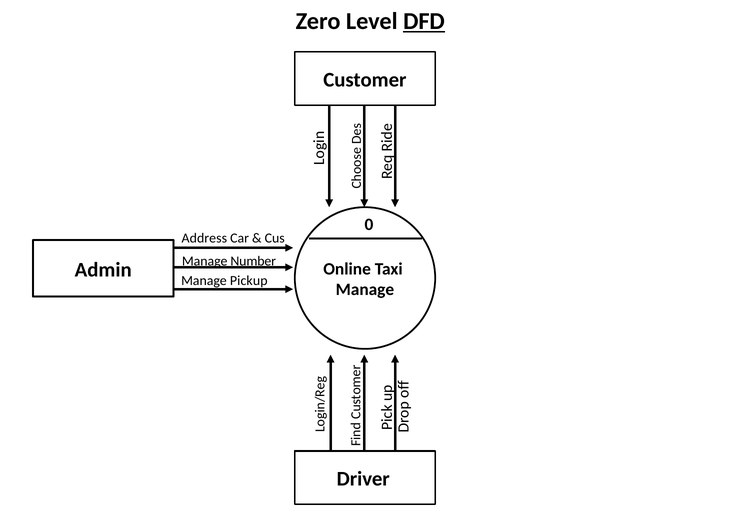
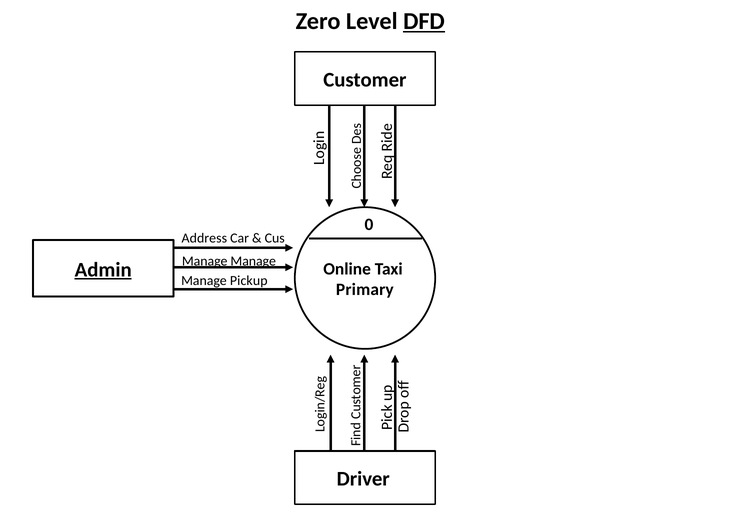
Number: Number -> Manage (253, 261)
Admin underline: none -> present (103, 270)
Manage: Manage -> Primary (365, 290)
